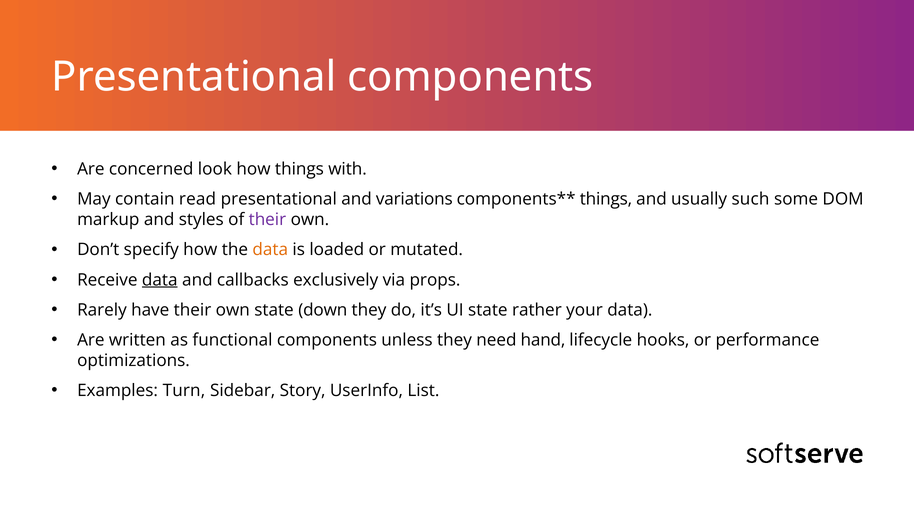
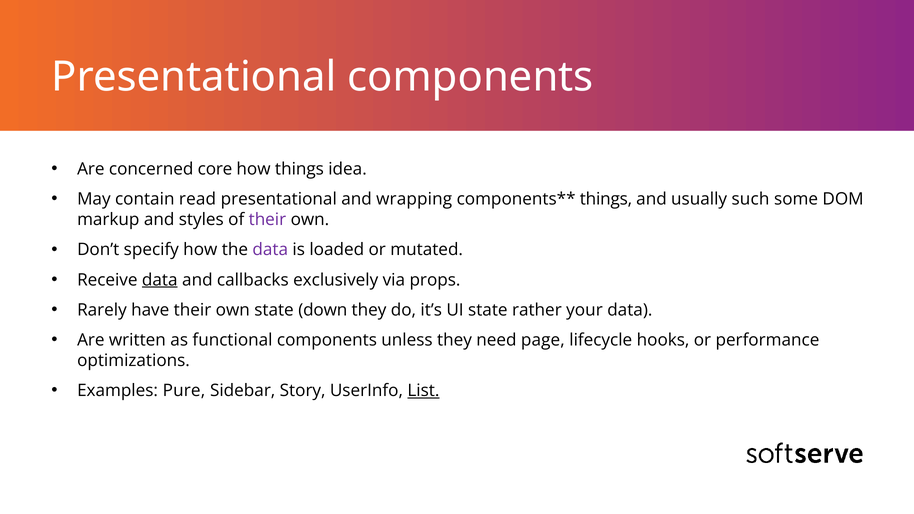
look: look -> core (215, 169)
with: with -> idea (348, 169)
variations: variations -> wrapping (414, 199)
data colour: orange -> purple (270, 250)
hand: hand -> page (543, 340)
Turn: Turn -> Pure (184, 391)
List underline: none -> present (423, 391)
